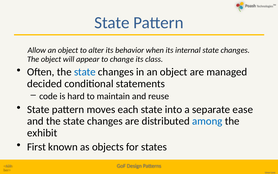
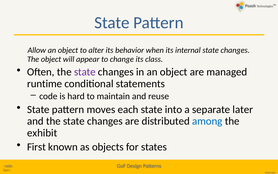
state colour: blue -> purple (85, 72)
decided: decided -> runtime (45, 84)
ease: ease -> later (243, 109)
